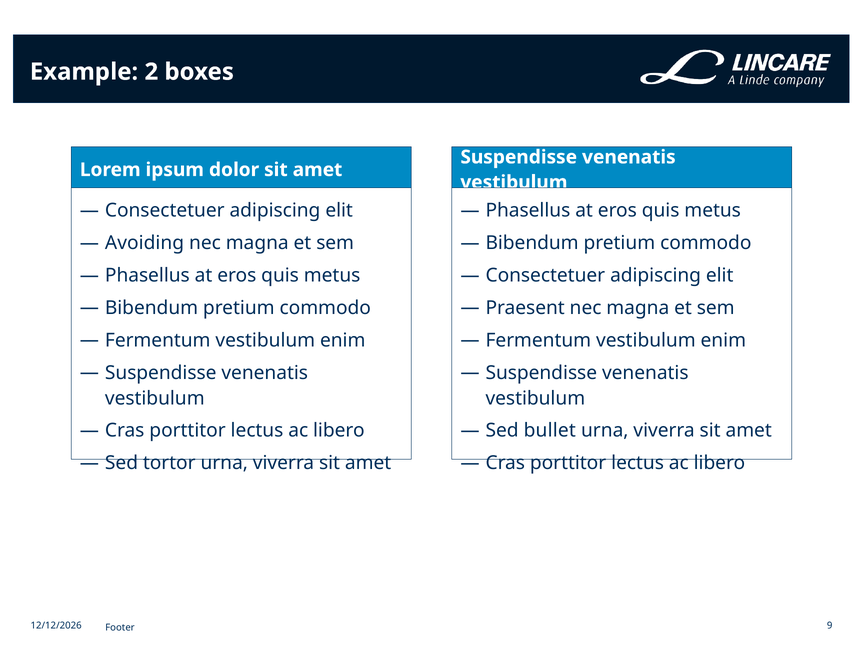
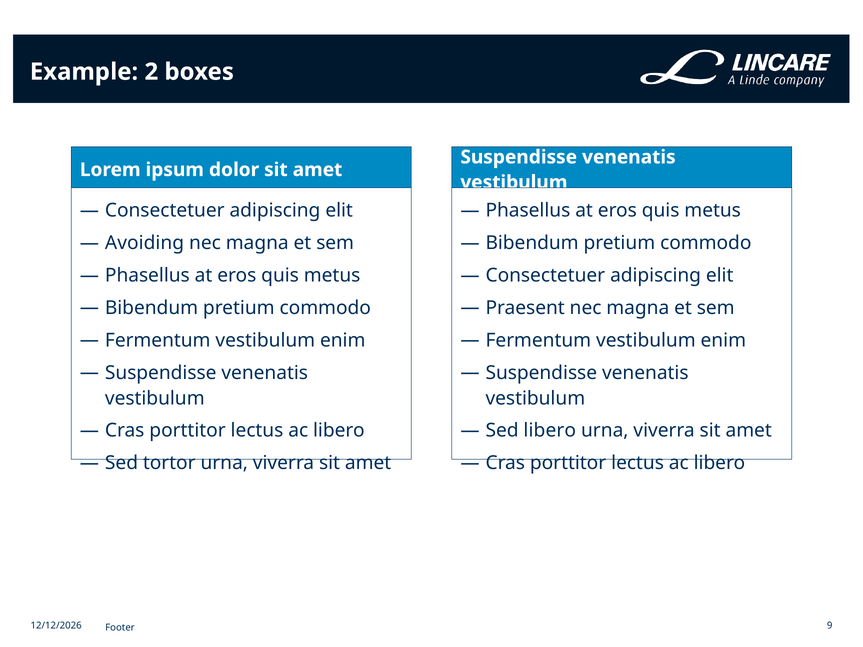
Sed bullet: bullet -> libero (550, 431)
